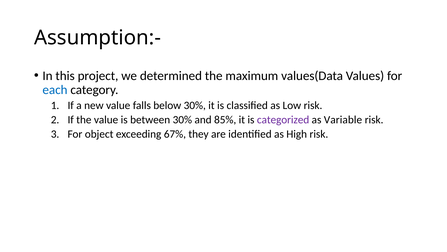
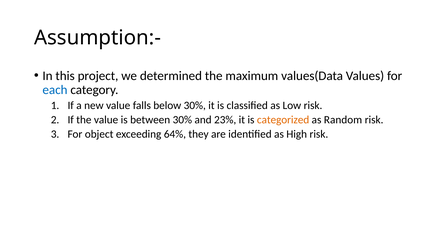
85%: 85% -> 23% (225, 119)
categorized colour: purple -> orange (283, 119)
Variable: Variable -> Random (343, 119)
67%: 67% -> 64% (175, 134)
